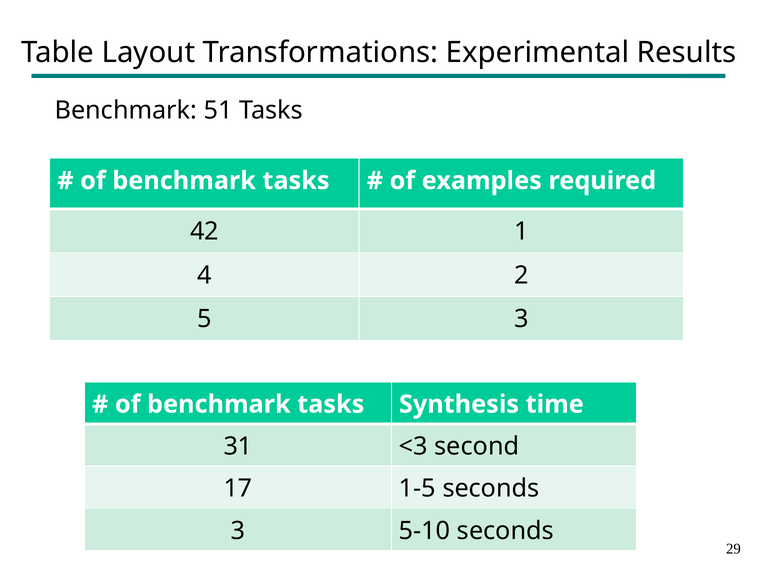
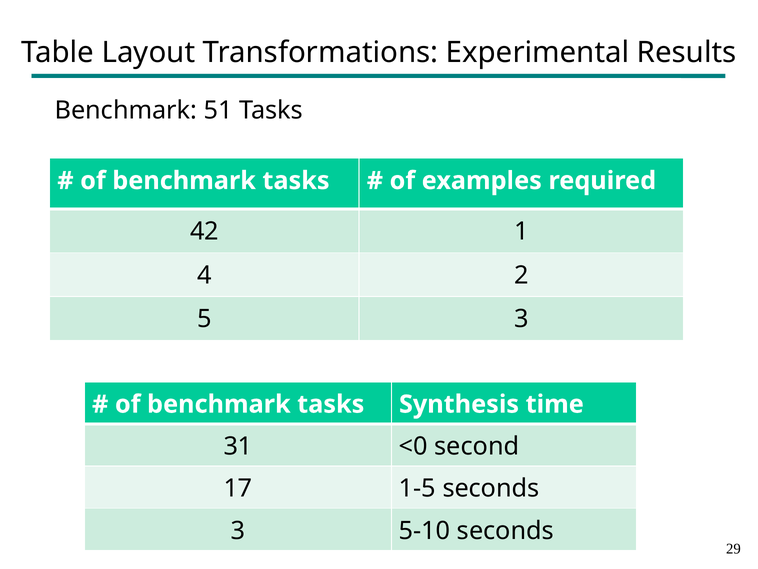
<3: <3 -> <0 (413, 446)
